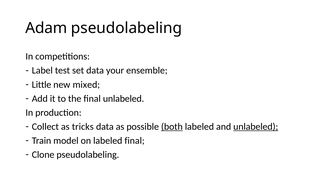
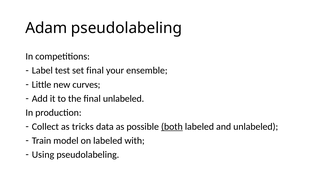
set data: data -> final (95, 71)
mixed: mixed -> curves (86, 85)
unlabeled underline: present -> none (256, 127)
labeled final: final -> with (135, 141)
Clone: Clone -> Using (43, 155)
